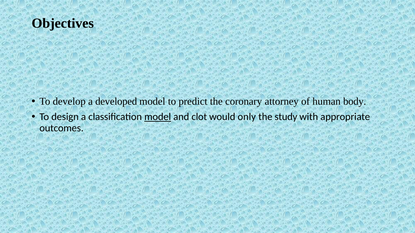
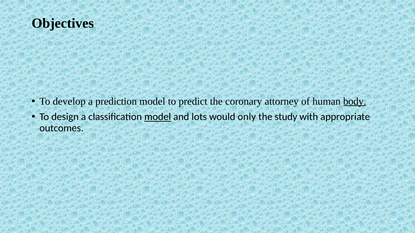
developed: developed -> prediction (116, 102)
body underline: none -> present (355, 102)
clot: clot -> lots (199, 117)
